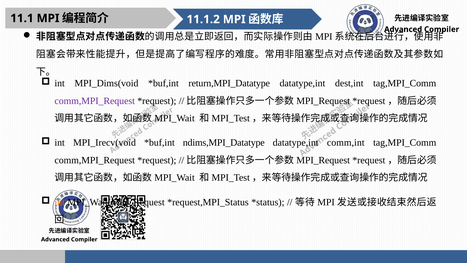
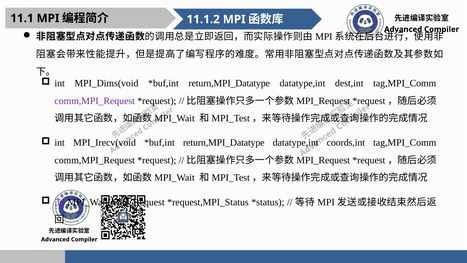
ndims,MPI_Datatype: ndims,MPI_Datatype -> return,MPI_Datatype (224, 143)
comm,int: comm,int -> coords,int (346, 143)
int colour: orange -> purple (60, 202)
